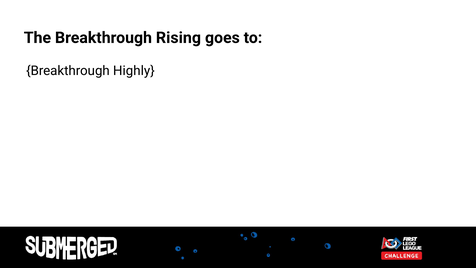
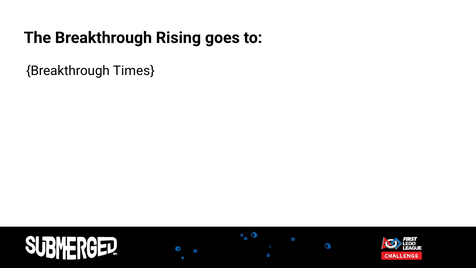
Highly: Highly -> Times (134, 71)
